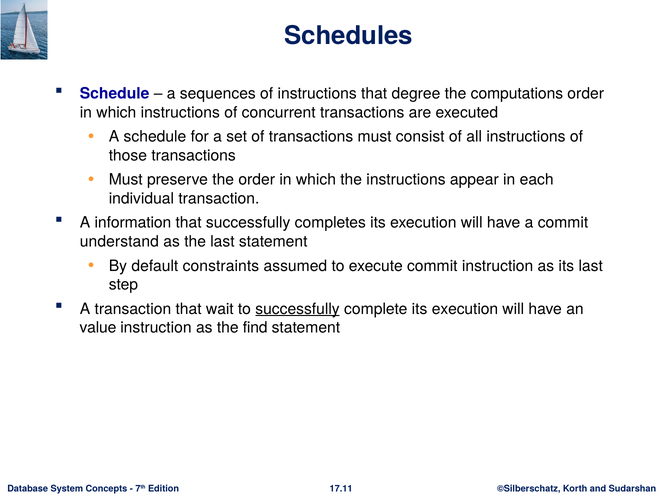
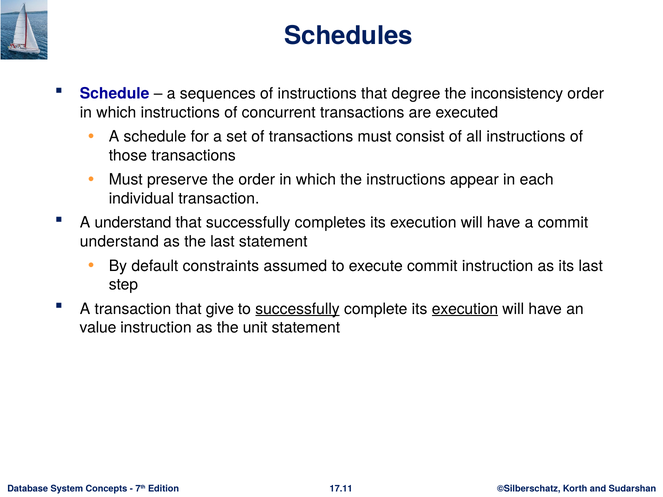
computations: computations -> inconsistency (517, 94)
A information: information -> understand (133, 223)
wait: wait -> give (220, 309)
execution underline: none -> present (465, 309)
find: find -> unit (255, 328)
